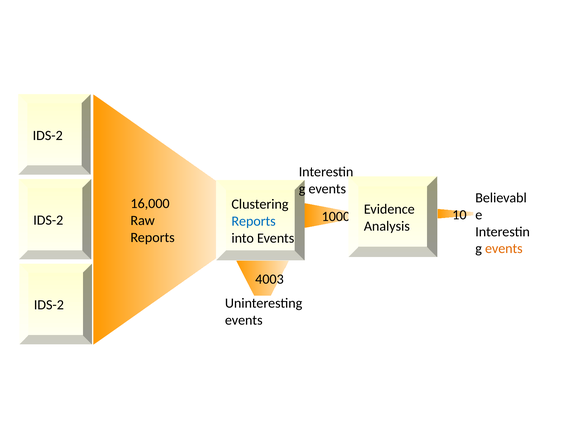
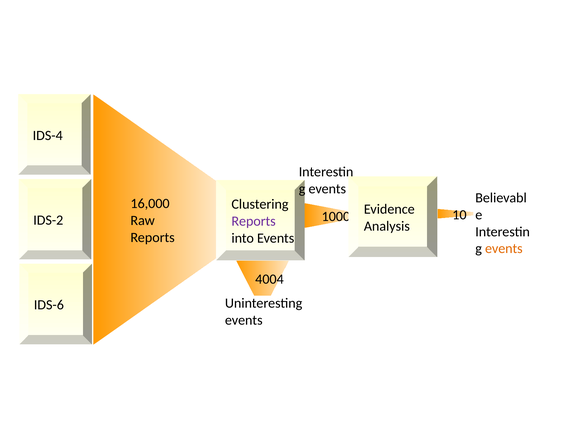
IDS-2: IDS-2 -> IDS-4 (48, 135)
Reports colour: blue -> purple (254, 221)
4003: 4003 -> 4004 (269, 279)
IDS-2: IDS-2 -> IDS-6 (49, 304)
